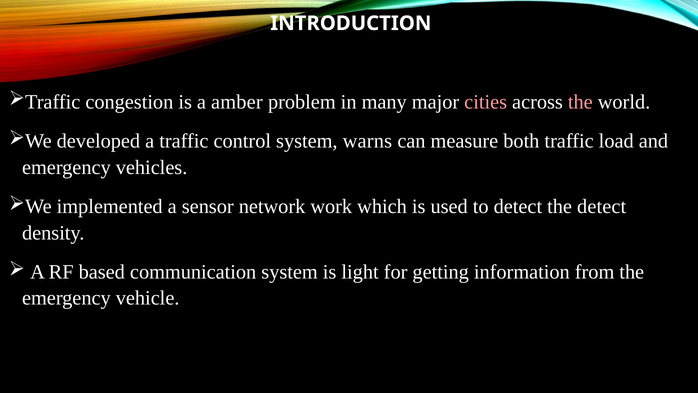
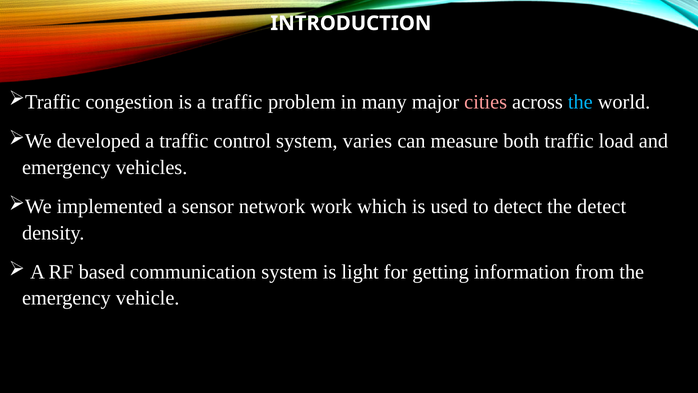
is a amber: amber -> traffic (237, 102)
the colour: pink -> light blue (580, 102)
warns: warns -> varies (367, 141)
